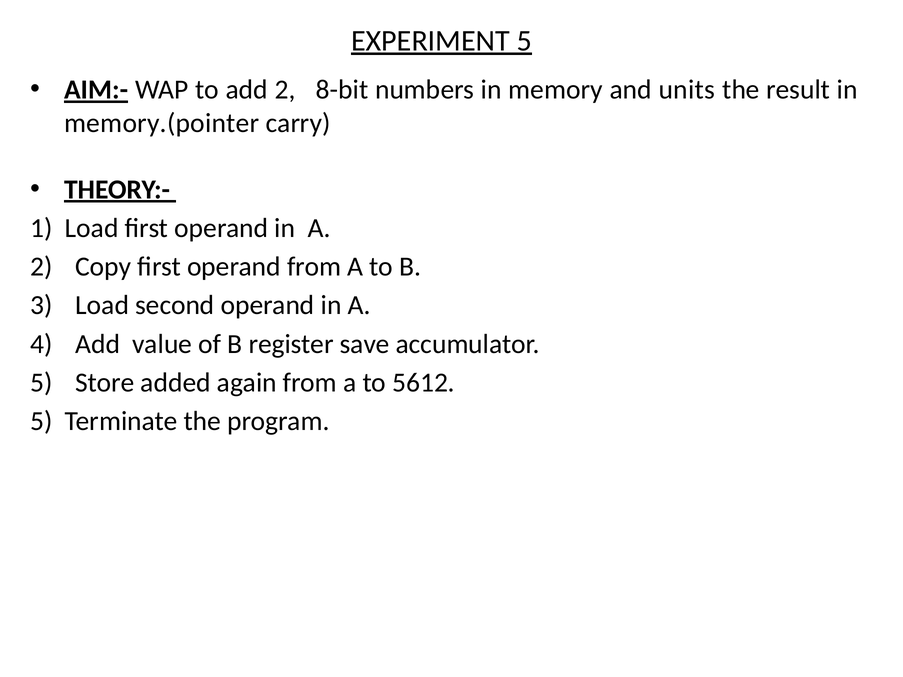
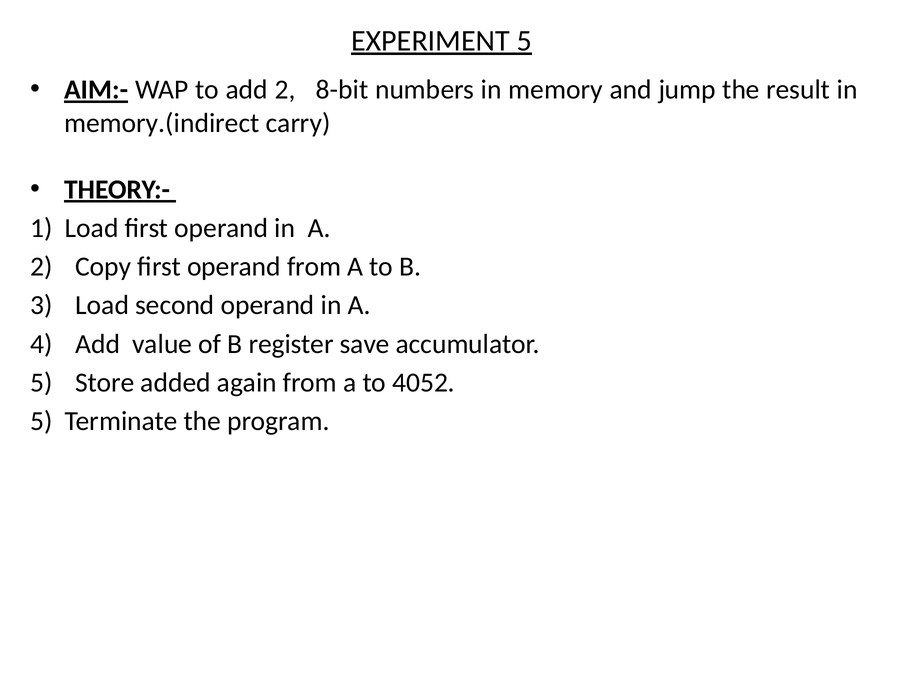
units: units -> jump (687, 90)
memory.(pointer: memory.(pointer -> memory.(indirect (162, 123)
5612: 5612 -> 4052 (424, 383)
